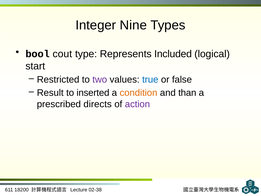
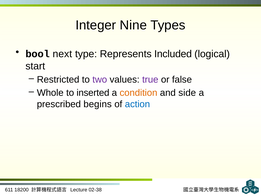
cout: cout -> next (62, 54)
true colour: blue -> purple (150, 80)
Result: Result -> Whole (50, 93)
than: than -> side (187, 93)
directs: directs -> begins (98, 104)
action colour: purple -> blue (137, 104)
